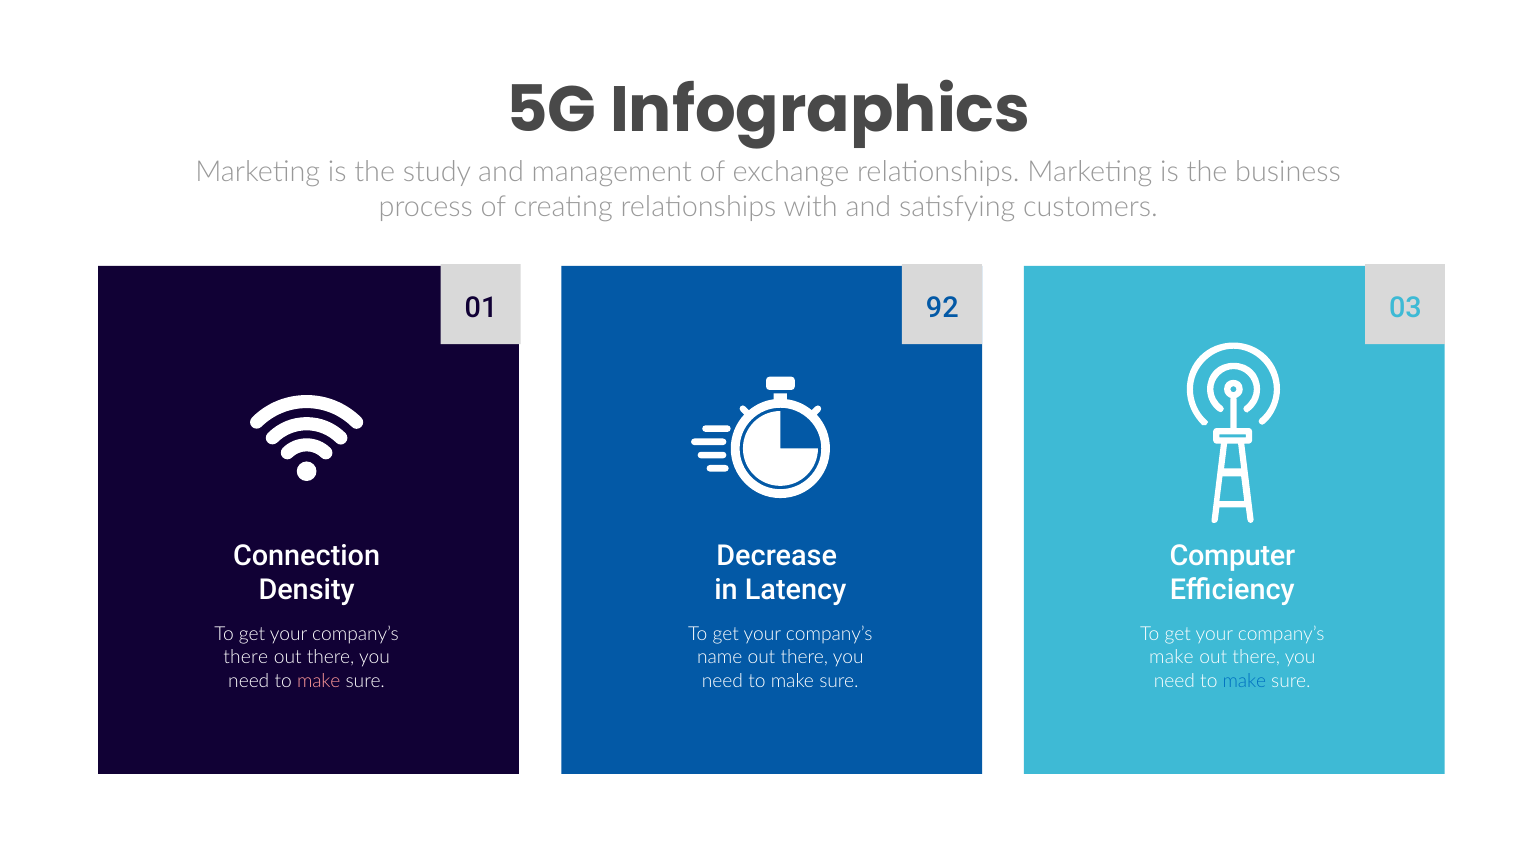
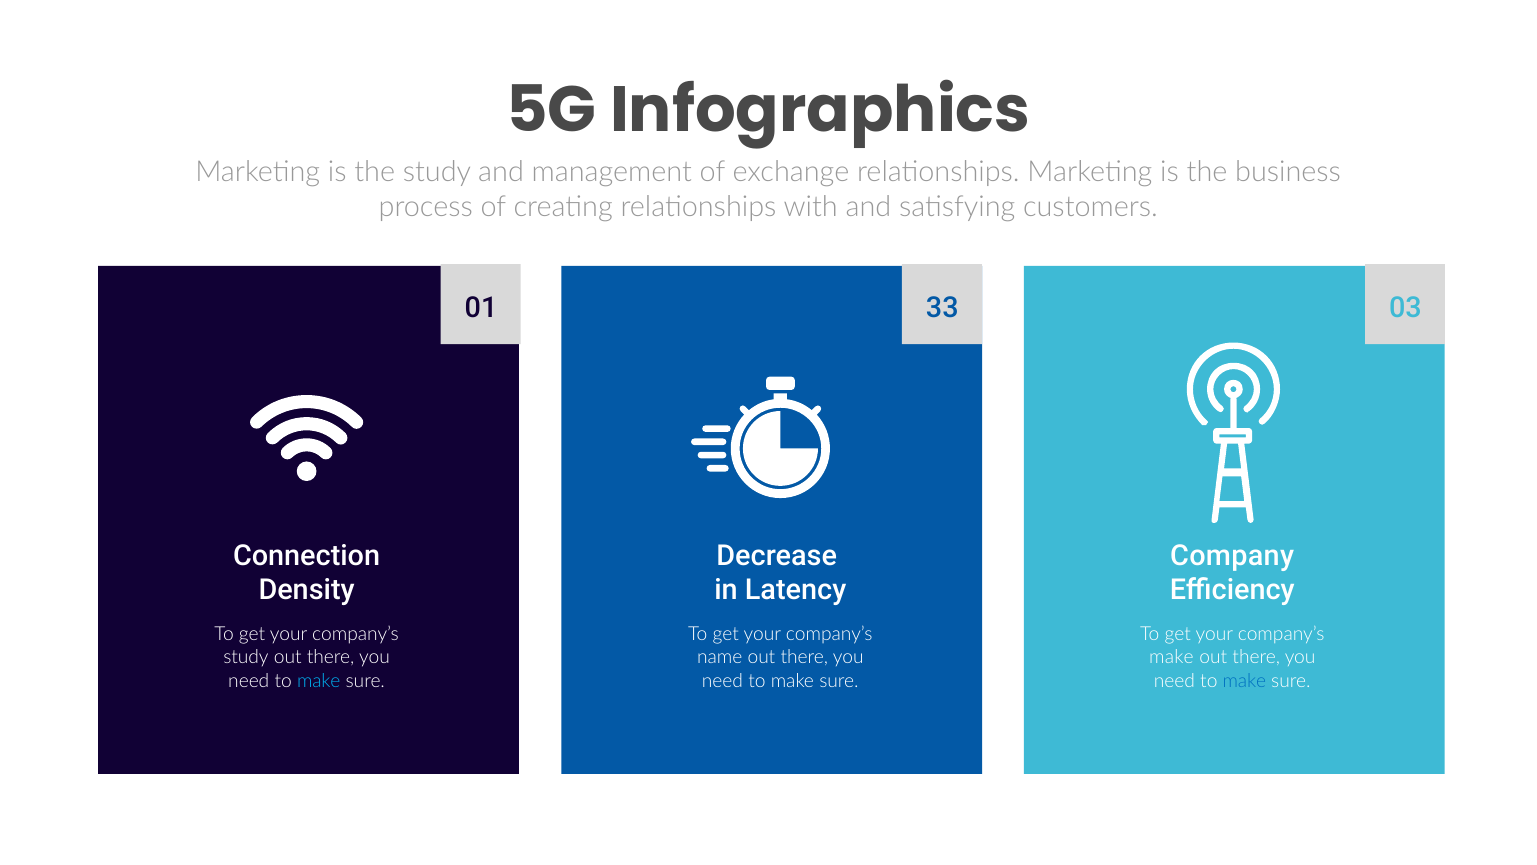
92: 92 -> 33 (942, 308)
Computer: Computer -> Company (1232, 556)
there: there -> study (246, 657)
make colour: pink -> light blue (319, 681)
